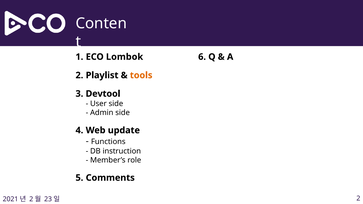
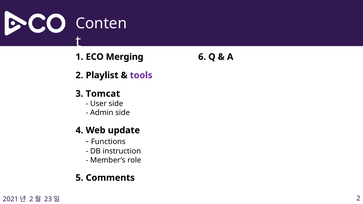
Lombok: Lombok -> Merging (125, 57)
tools colour: orange -> purple (141, 75)
Devtool: Devtool -> Tomcat (103, 94)
